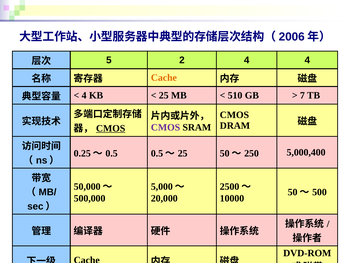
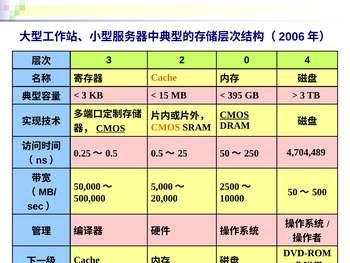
5: 5 -> 3 (109, 60)
2 4: 4 -> 0 (247, 60)
4: 4 -> 3 (84, 95)
25: 25 -> 15 (164, 95)
510: 510 -> 395 (235, 95)
7: 7 -> 3 (302, 95)
CMOS underline: none -> present (234, 115)
CMOS colour: purple -> orange (166, 127)
5,000,400: 5,000,400 -> 4,704,489 (306, 152)
